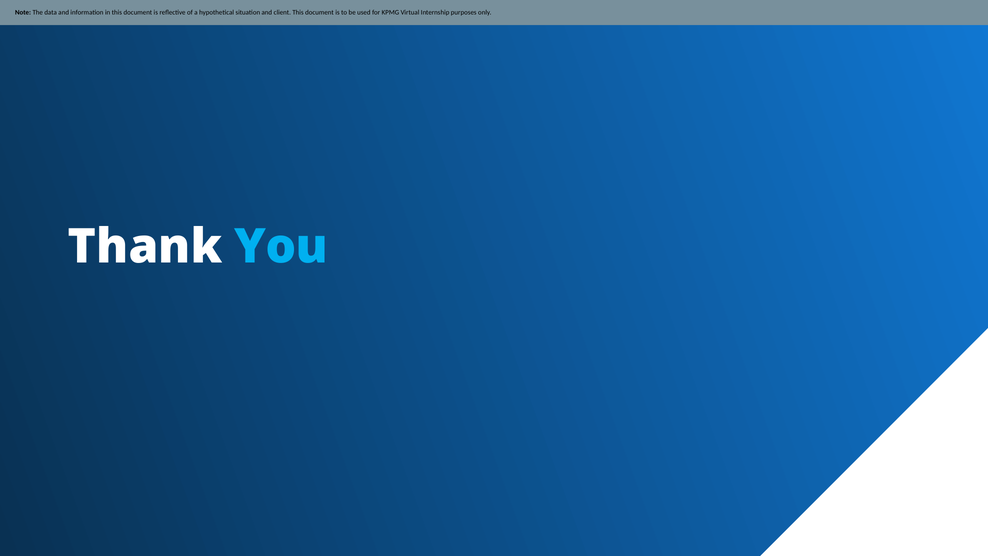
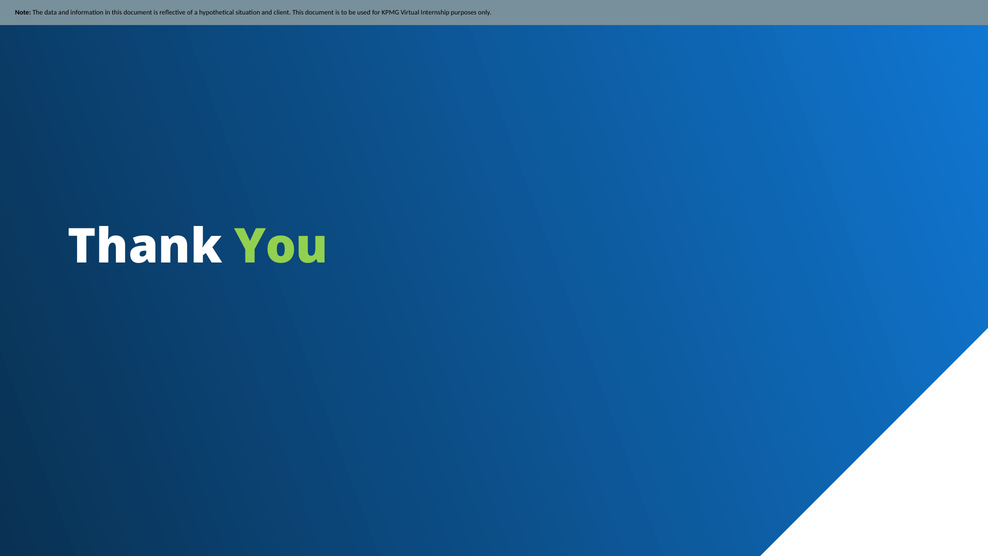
You colour: light blue -> light green (281, 247)
